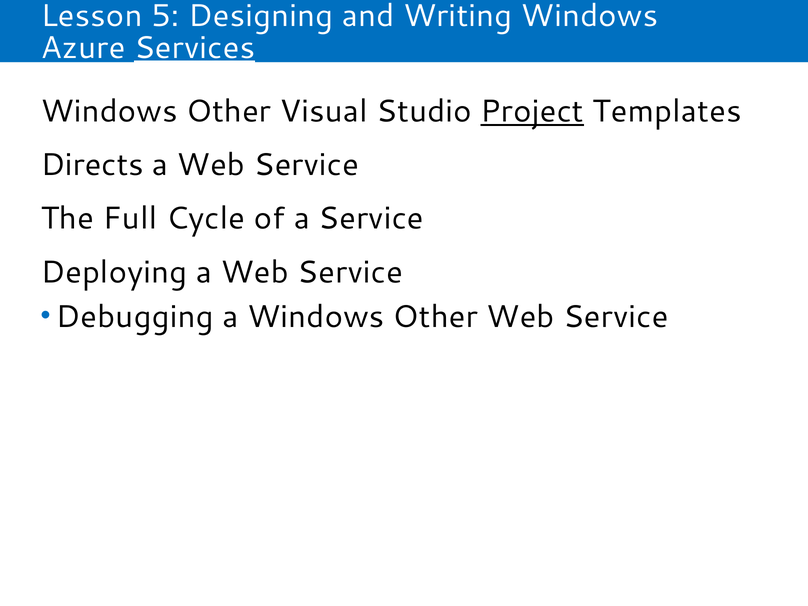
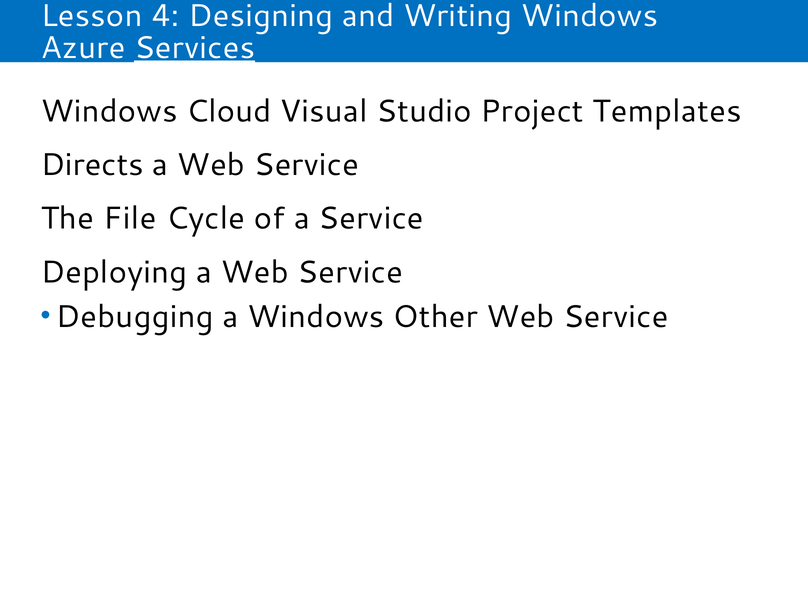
5: 5 -> 4 (165, 16)
Other: Other -> Cloud (229, 111)
Project underline: present -> none (532, 111)
Full: Full -> File (130, 219)
